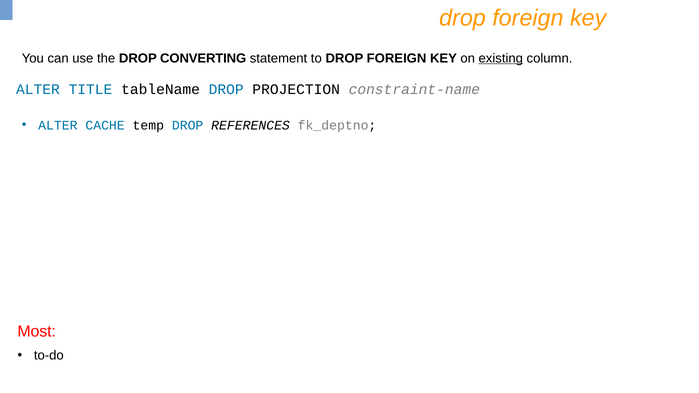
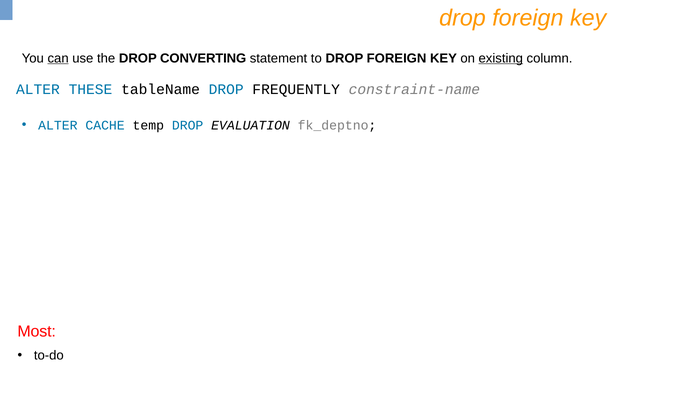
can underline: none -> present (58, 58)
TITLE: TITLE -> THESE (90, 90)
PROJECTION: PROJECTION -> FREQUENTLY (296, 90)
REFERENCES: REFERENCES -> EVALUATION (251, 125)
